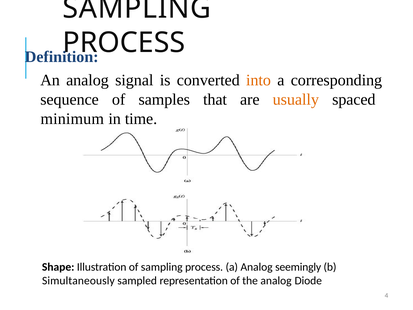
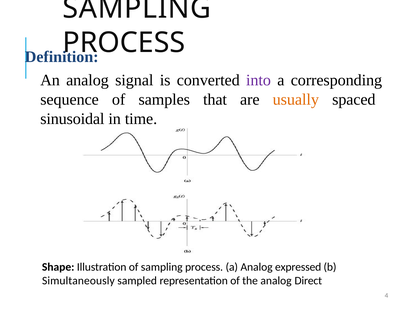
into colour: orange -> purple (259, 80)
minimum: minimum -> sinusoidal (72, 119)
seemingly: seemingly -> expressed (298, 267)
Diode: Diode -> Direct (308, 281)
